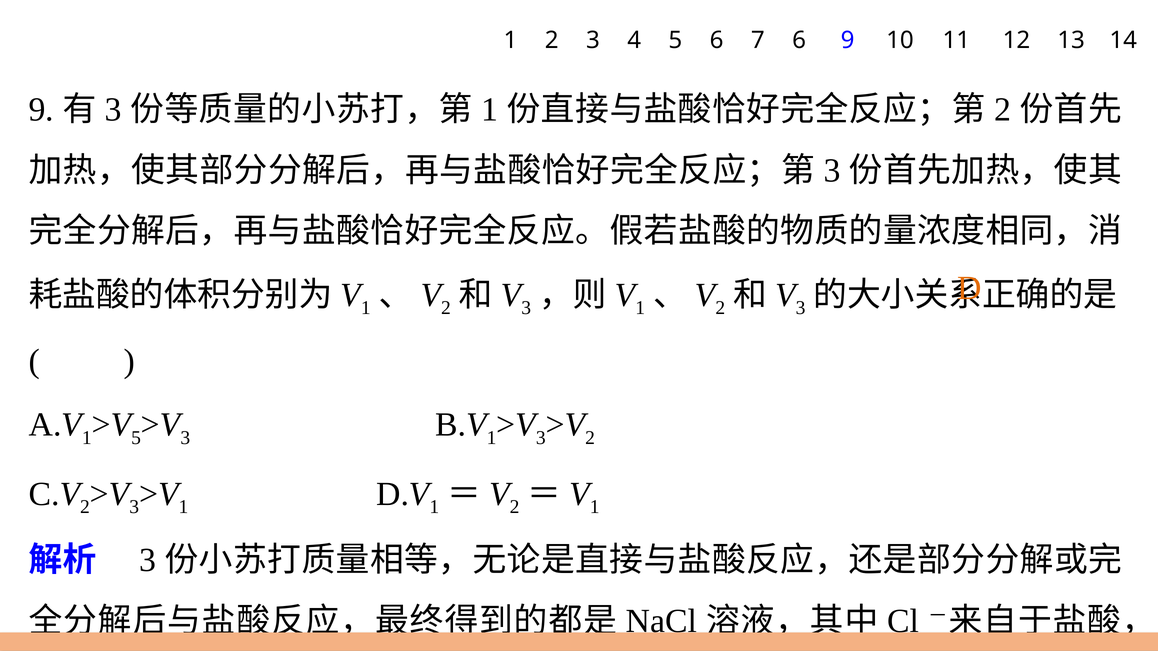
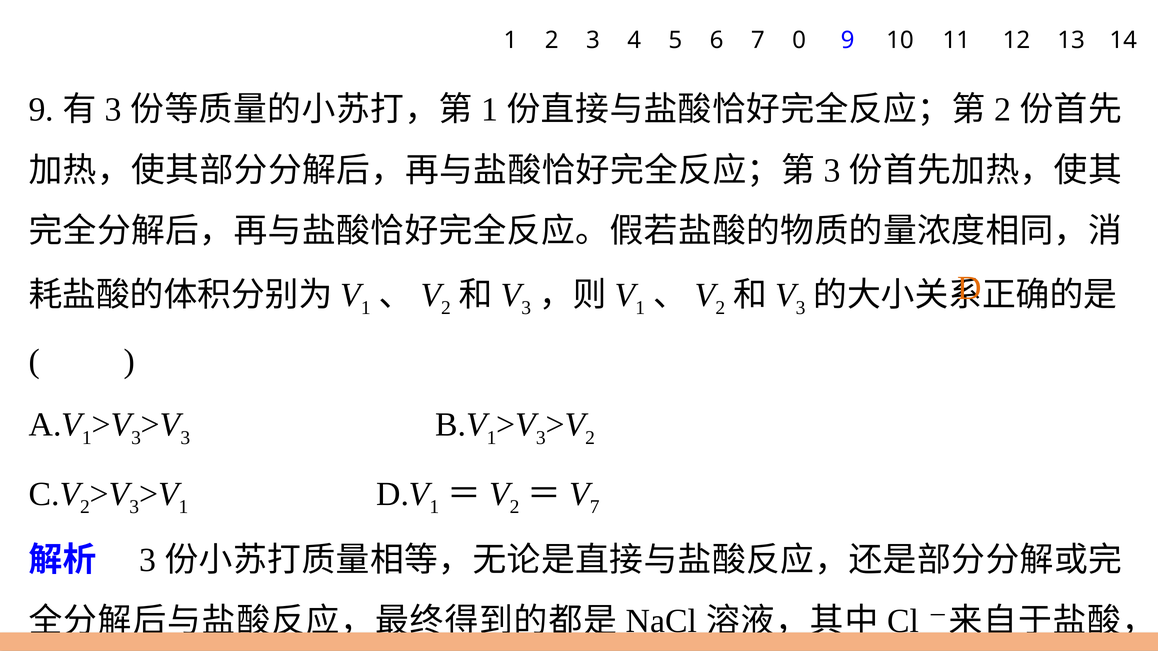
7 6: 6 -> 0 (799, 40)
5: 5 -> 3 (136, 438)
1: 1 -> 7 (595, 508)
